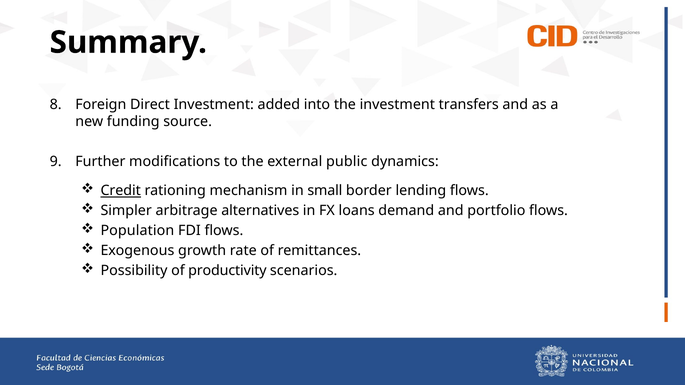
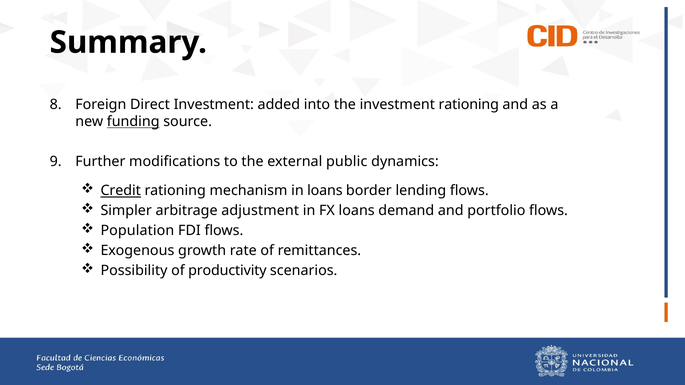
investment transfers: transfers -> rationing (469, 105)
funding underline: none -> present (133, 122)
in small: small -> loans (325, 191)
alternatives: alternatives -> adjustment (260, 211)
